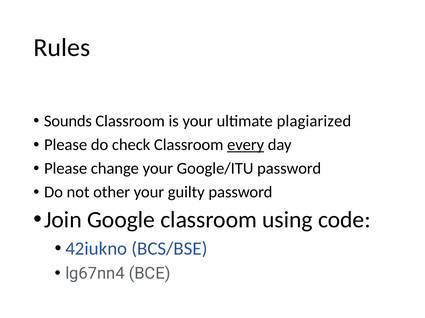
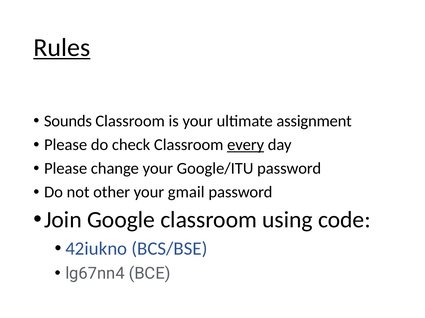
Rules underline: none -> present (62, 48)
plagiarized: plagiarized -> assignment (314, 121)
guilty: guilty -> gmail (186, 193)
